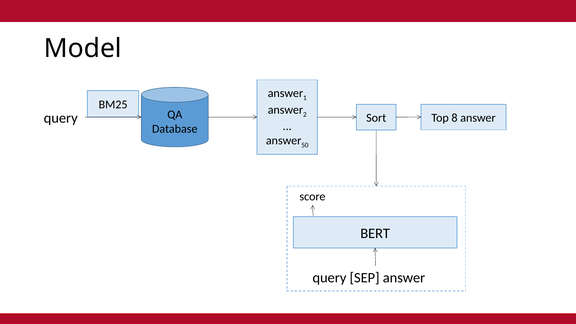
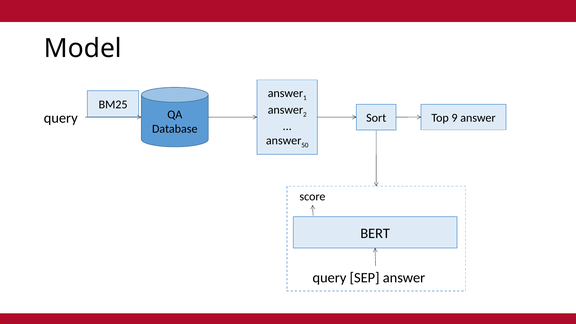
8: 8 -> 9 (455, 118)
